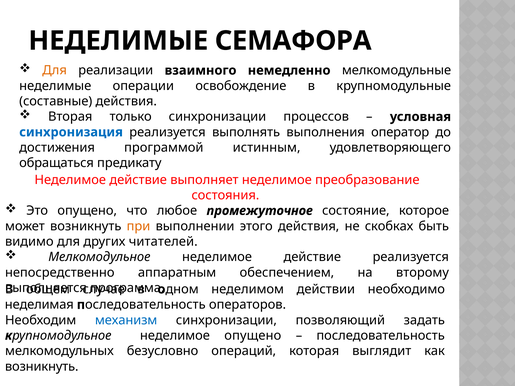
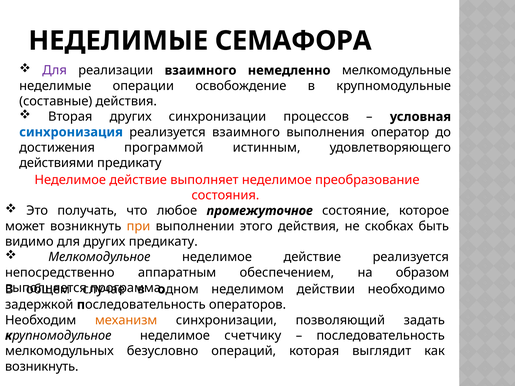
Для colour: orange -> purple (55, 70)
Вторая только: только -> других (131, 117)
реализуется выполнять: выполнять -> взаимного (246, 132)
обращаться: обращаться -> действиями (57, 163)
Это опущено: опущено -> получать (87, 211)
других читателей: читателей -> предикату (163, 242)
второму: второму -> образом (423, 273)
неделимая: неделимая -> задержкой (39, 305)
механизм colour: blue -> orange (126, 320)
неделимое опущено: опущено -> счетчику (253, 336)
